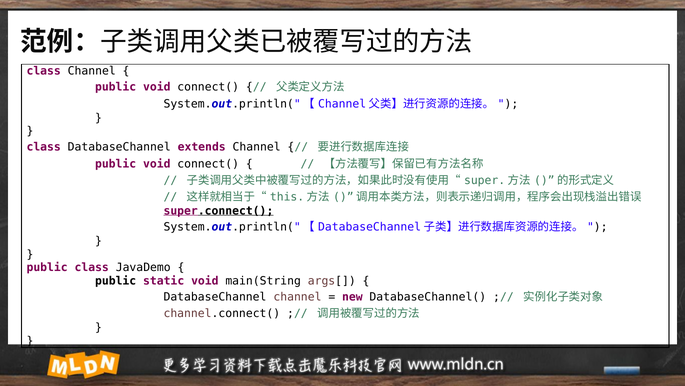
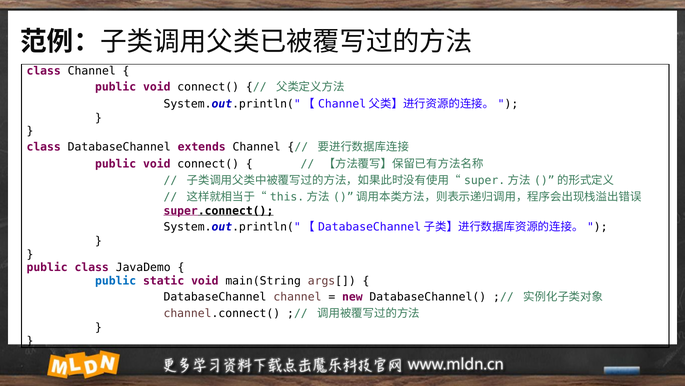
public colour: black -> blue (116, 281)
